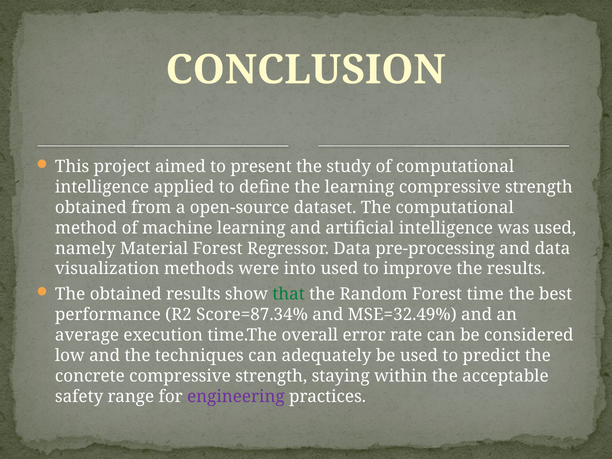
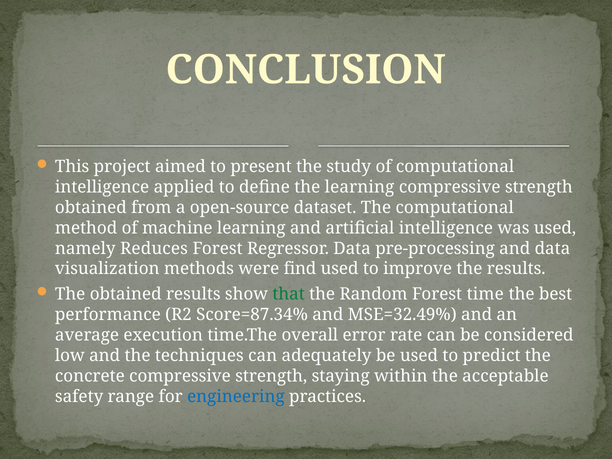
Material: Material -> Reduces (154, 248)
into: into -> find (300, 269)
engineering colour: purple -> blue (236, 396)
